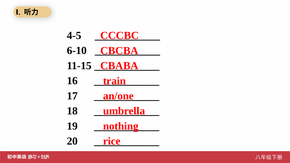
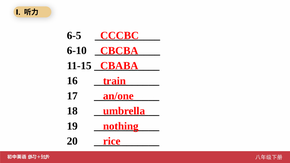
4-5: 4-5 -> 6-5 (74, 36)
